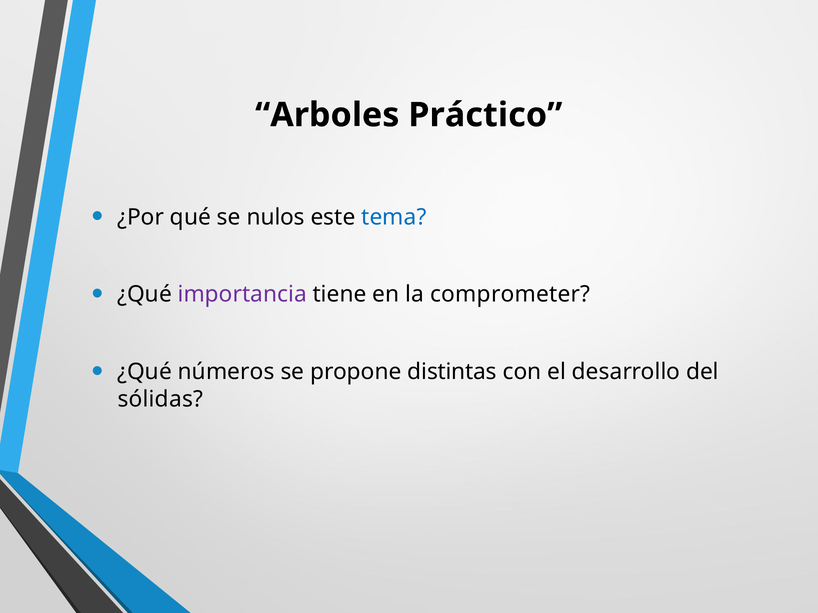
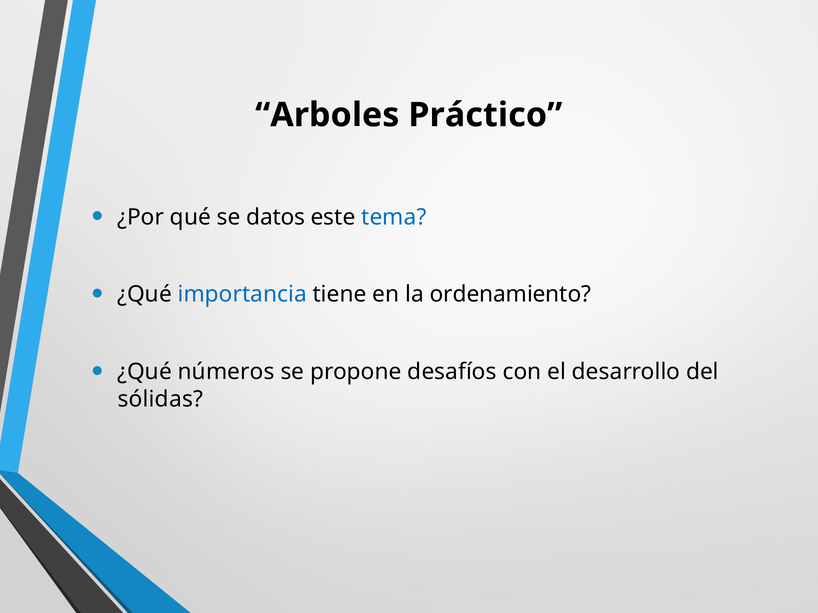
nulos: nulos -> datos (276, 217)
importancia colour: purple -> blue (242, 295)
comprometer: comprometer -> ordenamiento (510, 295)
distintas: distintas -> desafíos (452, 372)
